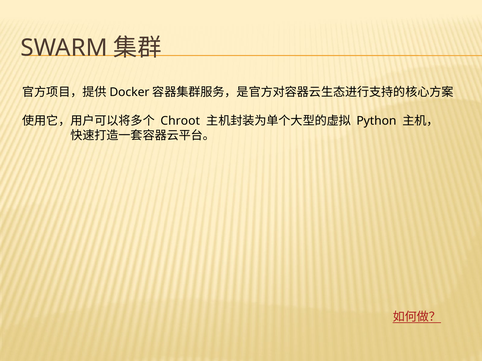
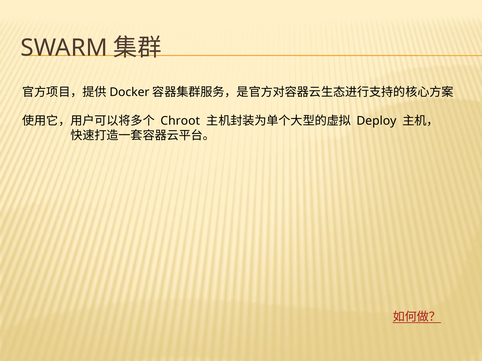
Python: Python -> Deploy (376, 121)
